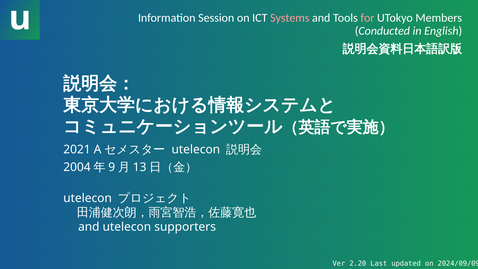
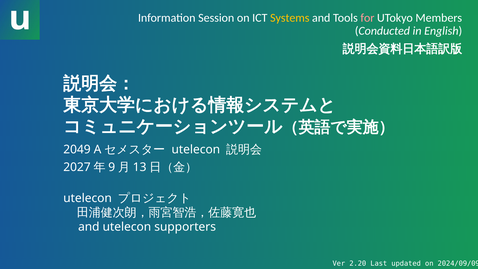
Systems colour: pink -> yellow (290, 18)
2021: 2021 -> 2049 (77, 149)
2004: 2004 -> 2027 (77, 167)
